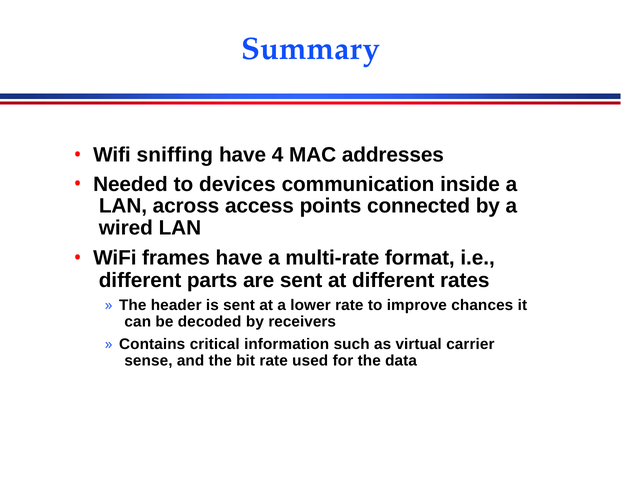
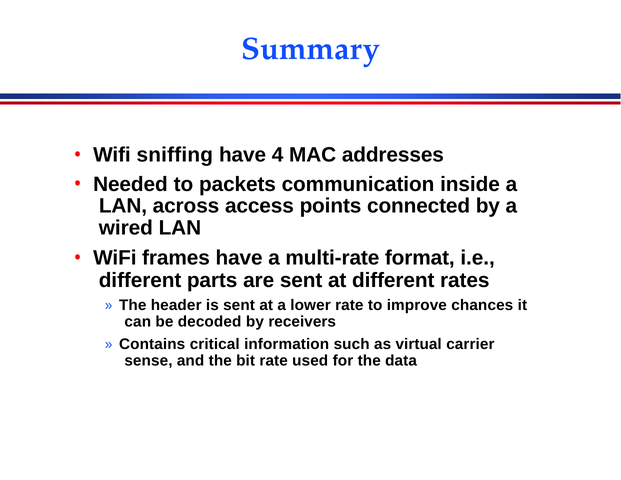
devices: devices -> packets (238, 184)
